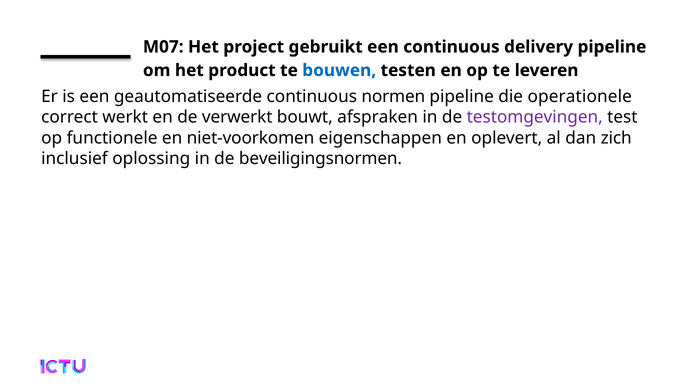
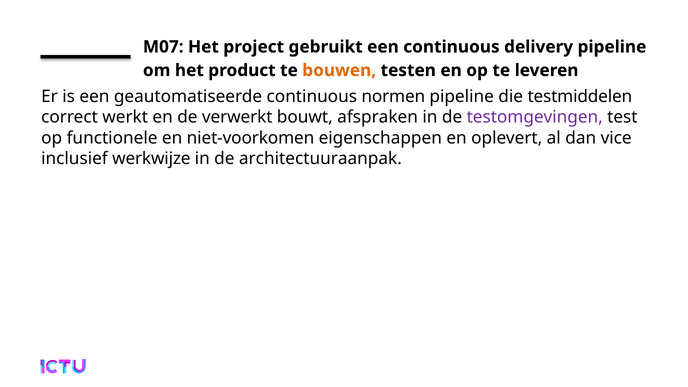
bouwen colour: blue -> orange (339, 70)
operationele: operationele -> testmiddelen (580, 97)
zich: zich -> vice (616, 138)
oplossing: oplossing -> werkwijze (151, 159)
beveiligingsnormen: beveiligingsnormen -> architectuuraanpak (320, 159)
